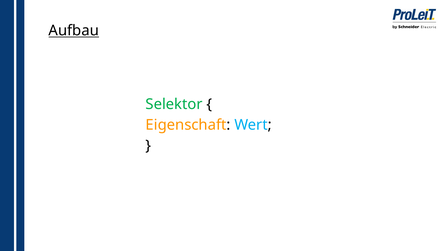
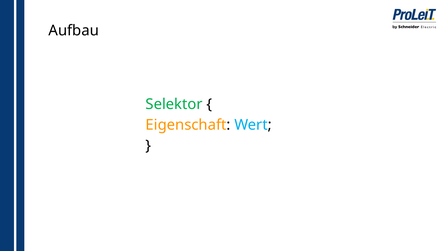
Aufbau underline: present -> none (74, 31)
